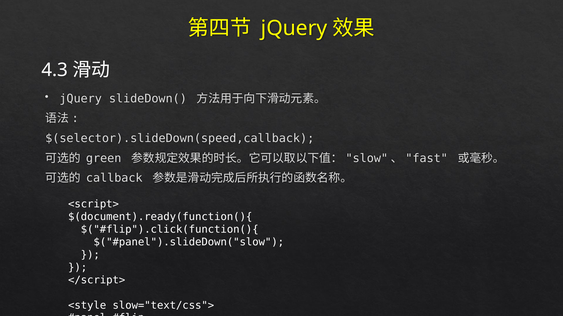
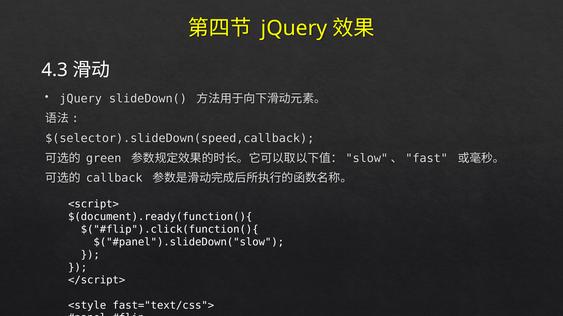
slow="text/css">: slow="text/css"> -> fast="text/css"> (163, 306)
